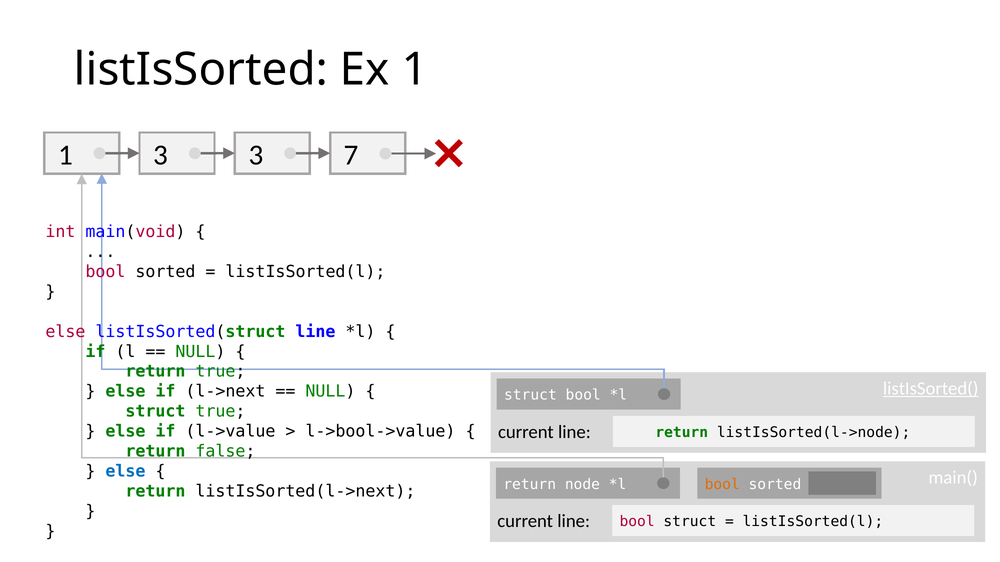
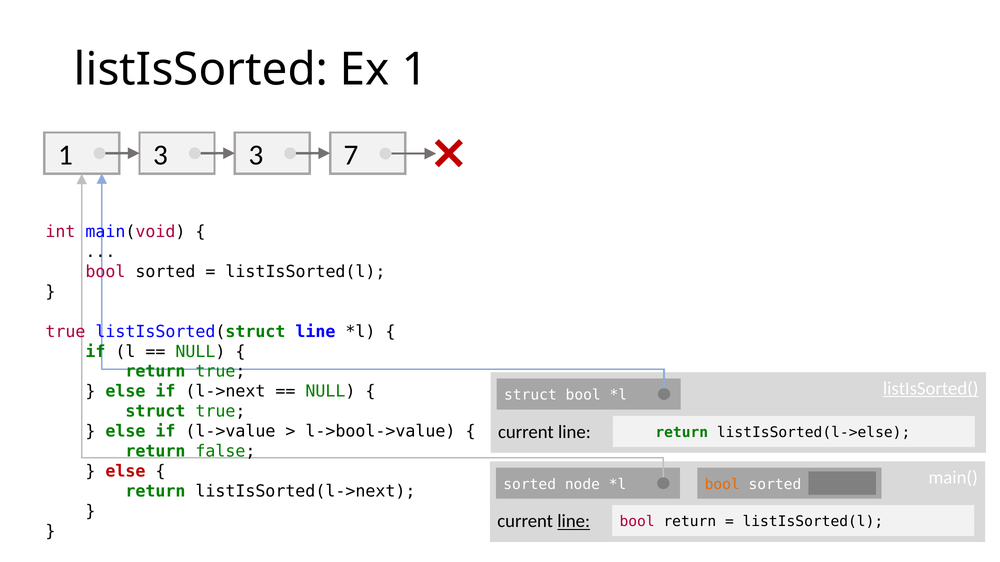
else: else -> true (65, 332)
listIsSorted(l->node: listIsSorted(l->node -> listIsSorted(l->else (814, 433)
else colour: blue -> red (125, 472)
return: return -> sorted (530, 485)
line underline: none -> present (574, 522)
bool struct: struct -> return (690, 522)
